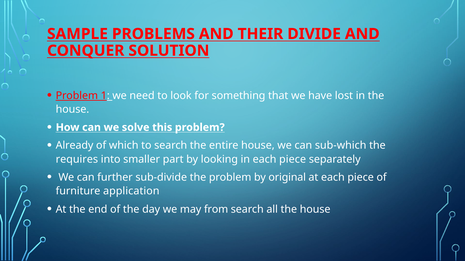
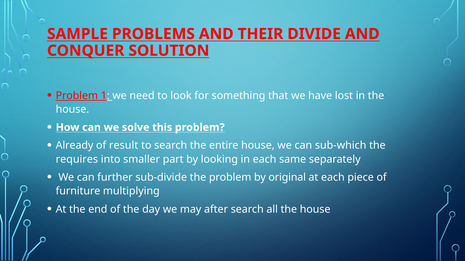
which: which -> result (124, 146)
in each piece: piece -> same (293, 160)
application: application -> multiplying (131, 192)
from: from -> after (216, 210)
